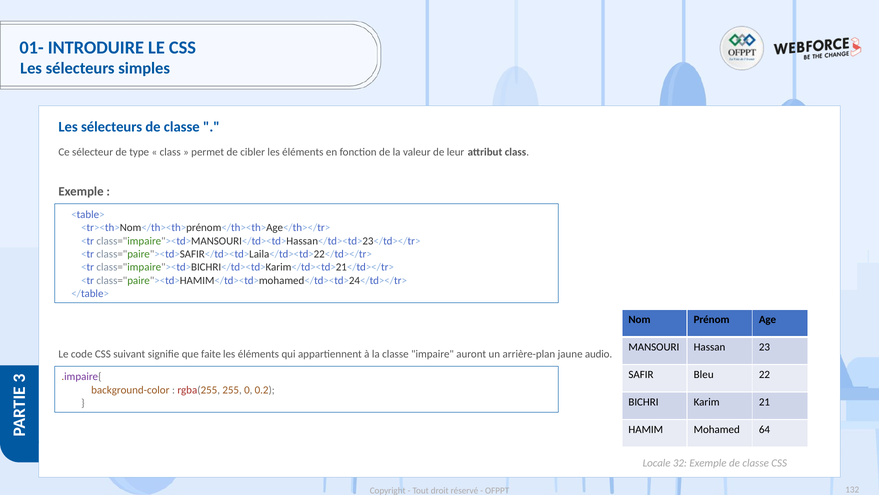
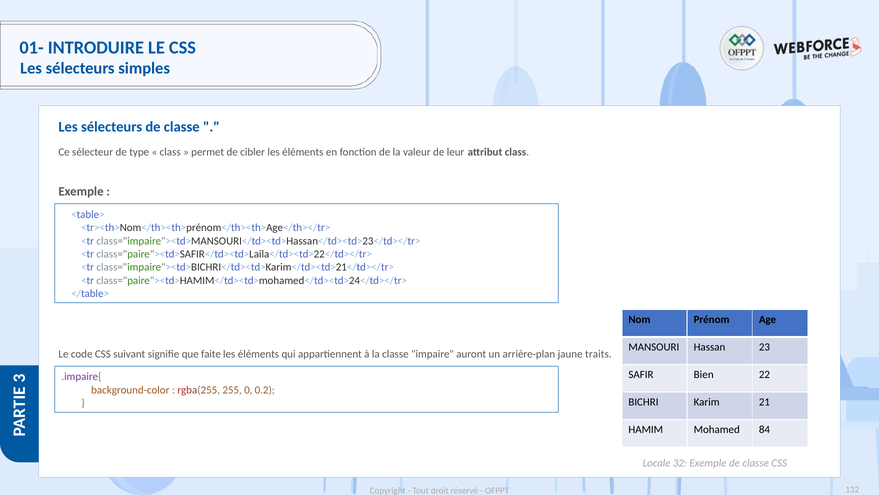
audio: audio -> traits (598, 354)
Bleu: Bleu -> Bien (704, 374)
64: 64 -> 84 (764, 429)
